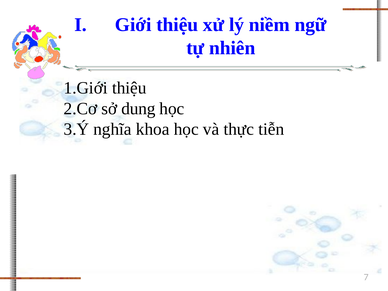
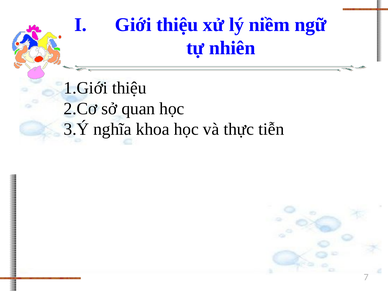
dung: dung -> quan (138, 109)
